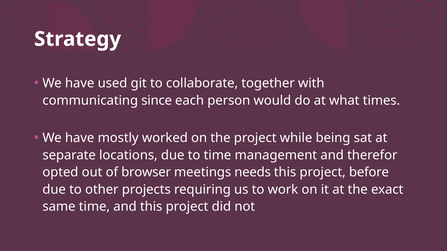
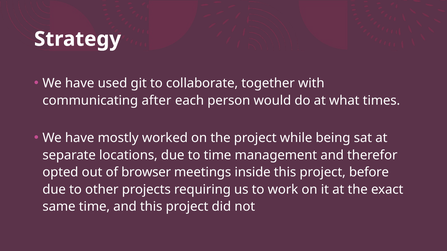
since: since -> after (157, 101)
needs: needs -> inside (253, 173)
